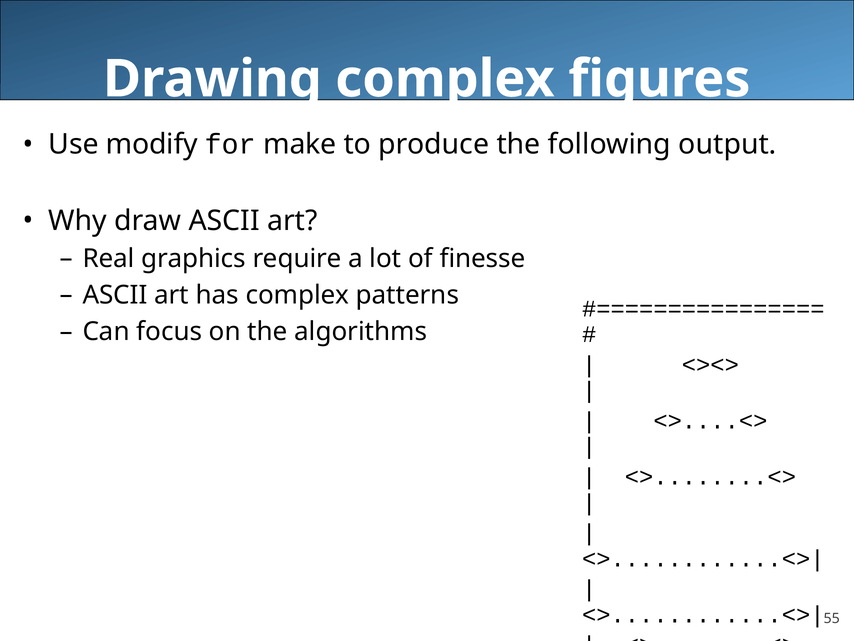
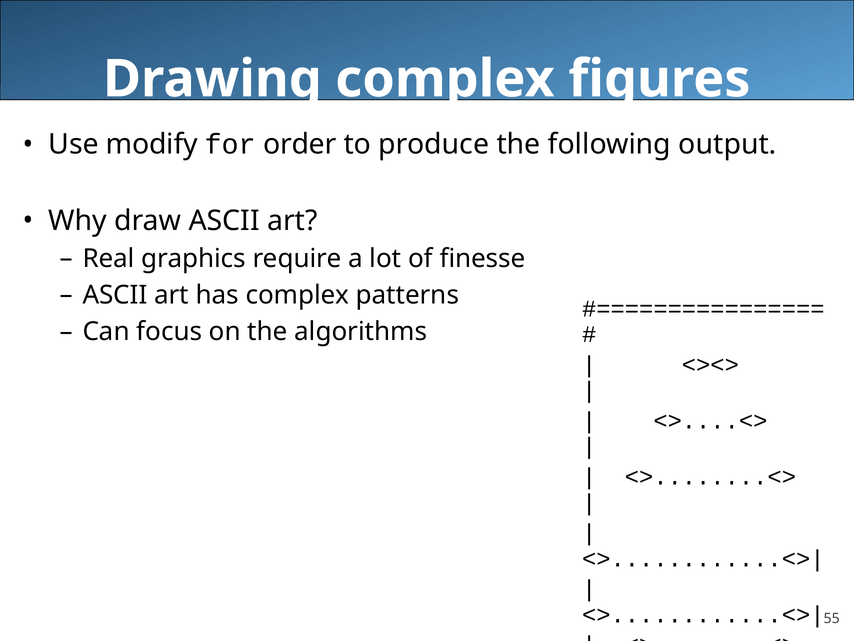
make: make -> order (300, 144)
